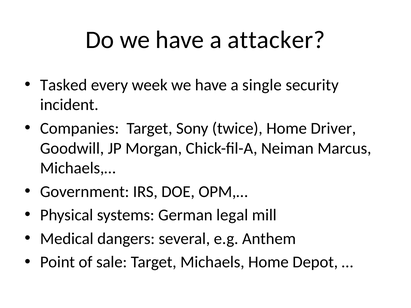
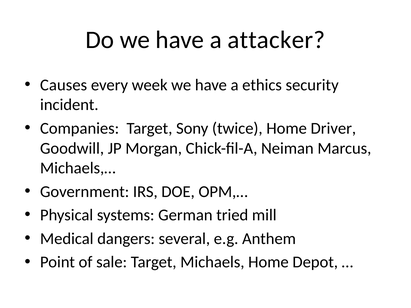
Tasked: Tasked -> Causes (64, 85)
single: single -> ethics (262, 85)
legal: legal -> tried (232, 215)
